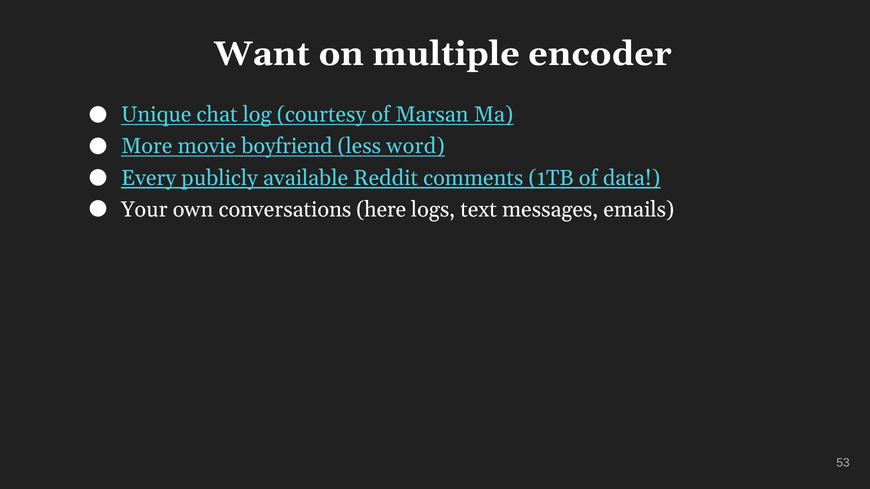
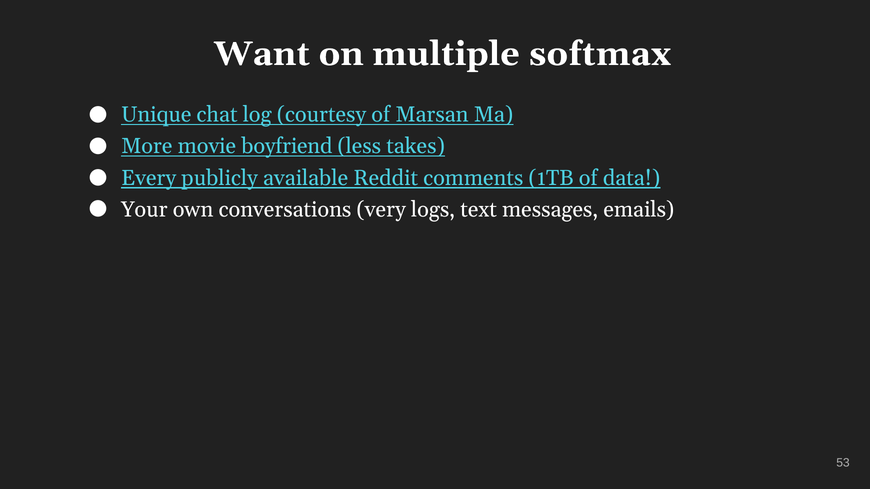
encoder: encoder -> softmax (600, 54)
word: word -> takes (416, 146)
here: here -> very (381, 210)
